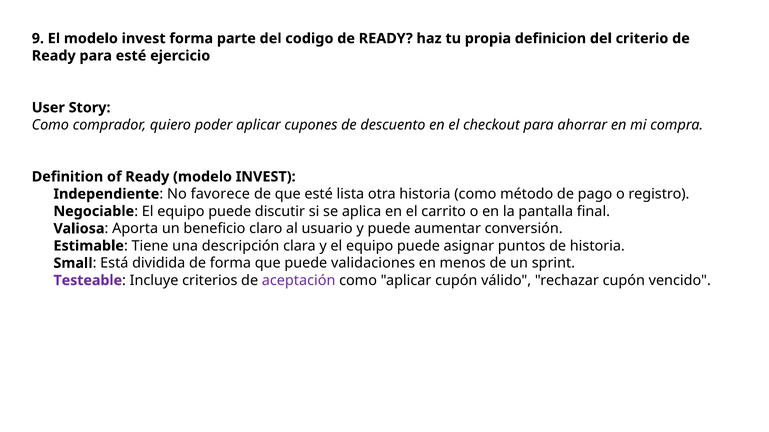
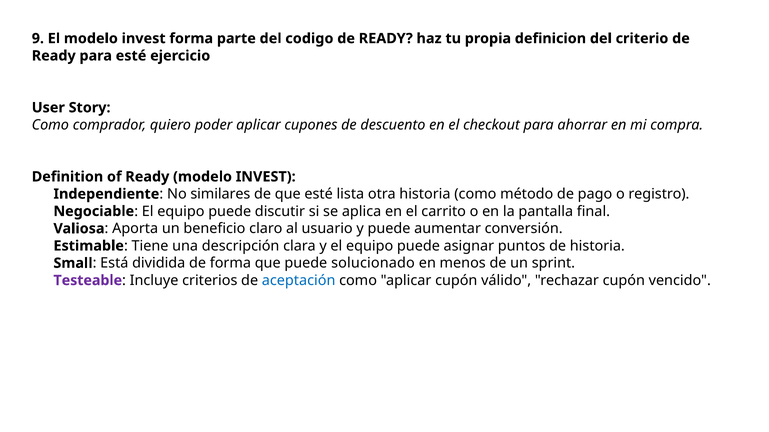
favorece: favorece -> similares (220, 194)
validaciones: validaciones -> solucionado (373, 263)
aceptación colour: purple -> blue (299, 281)
